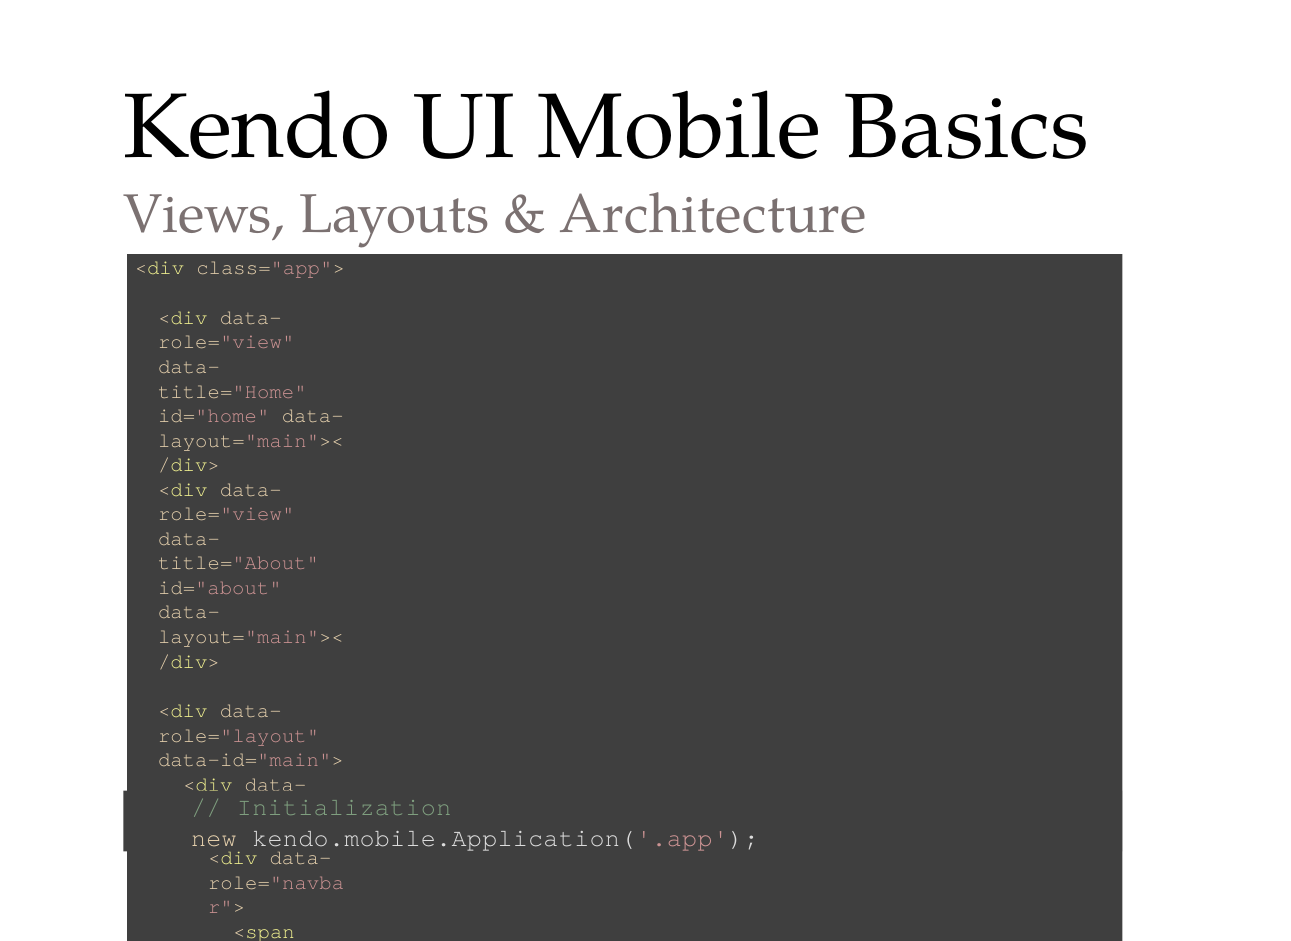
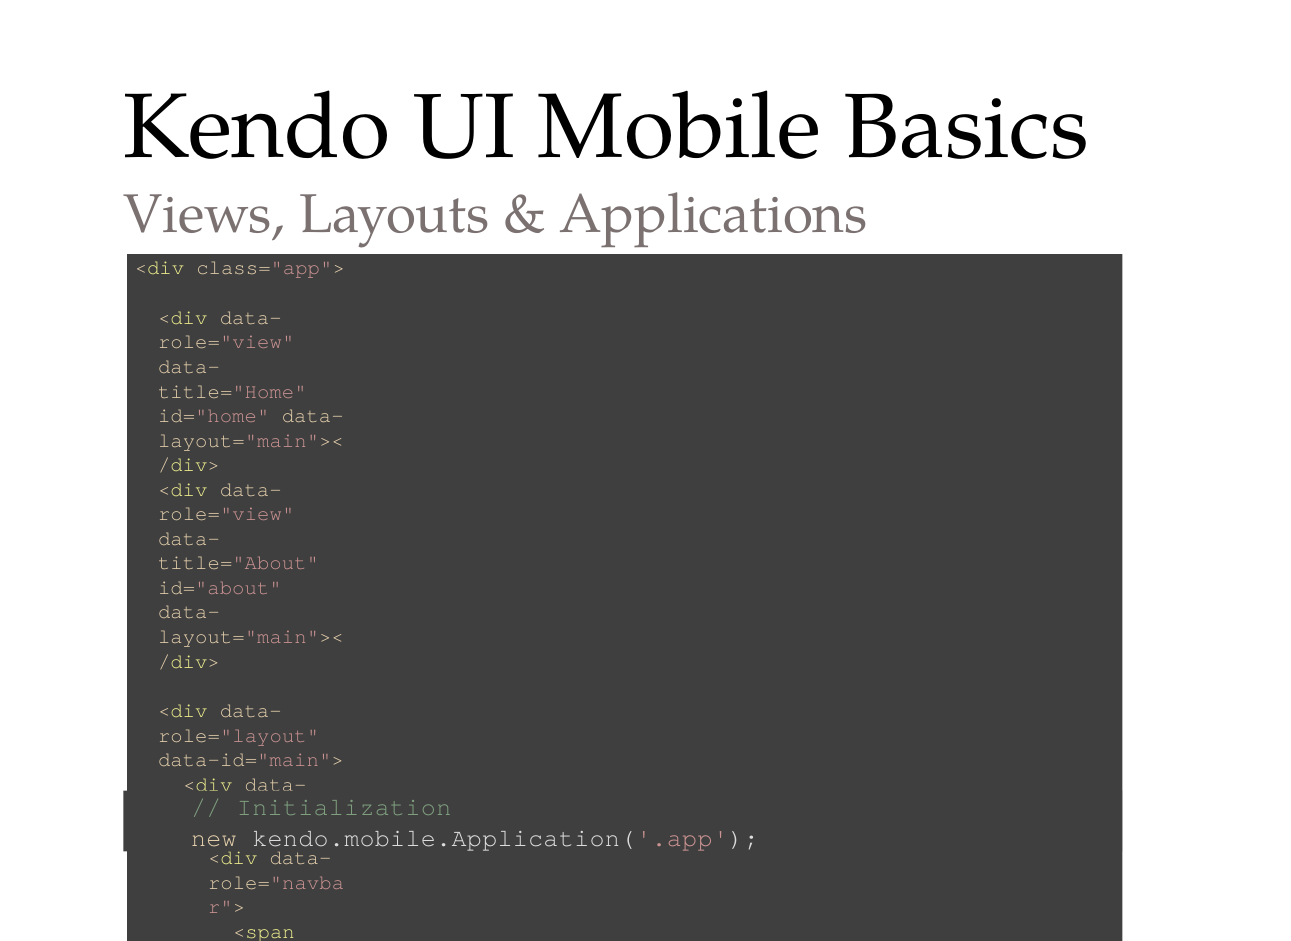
Architecture: Architecture -> Applications (714, 214)
